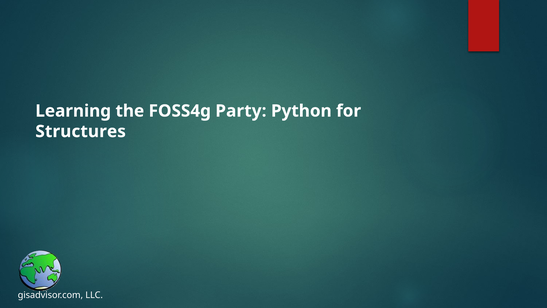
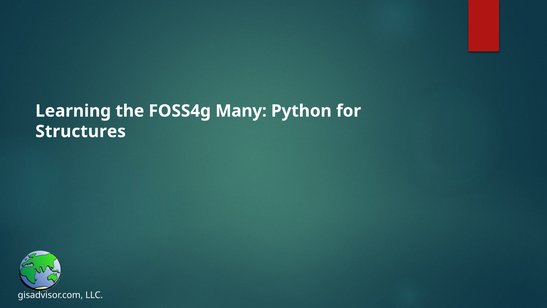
Party: Party -> Many (241, 111)
